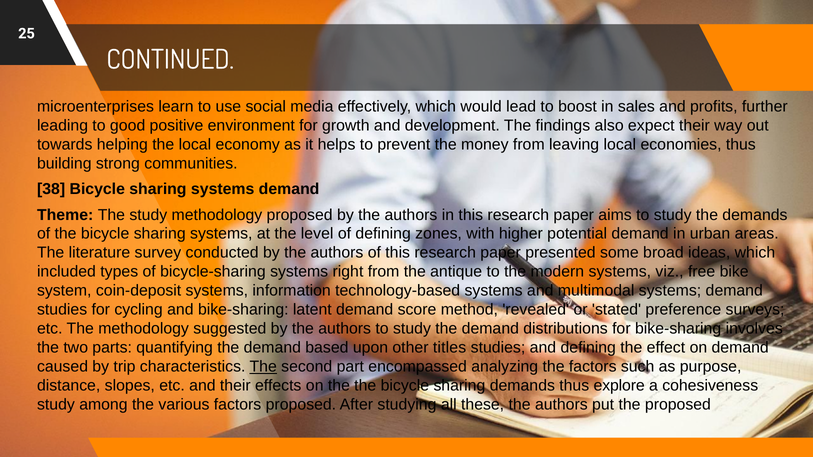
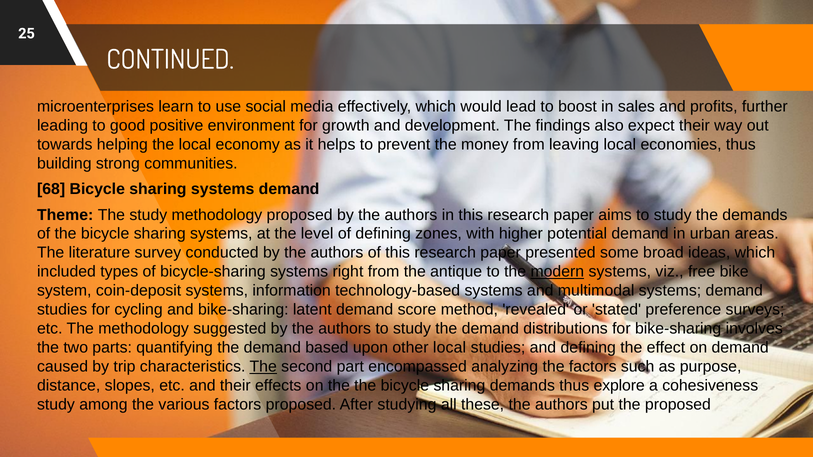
38: 38 -> 68 (51, 189)
modern underline: none -> present (557, 272)
other titles: titles -> local (450, 348)
